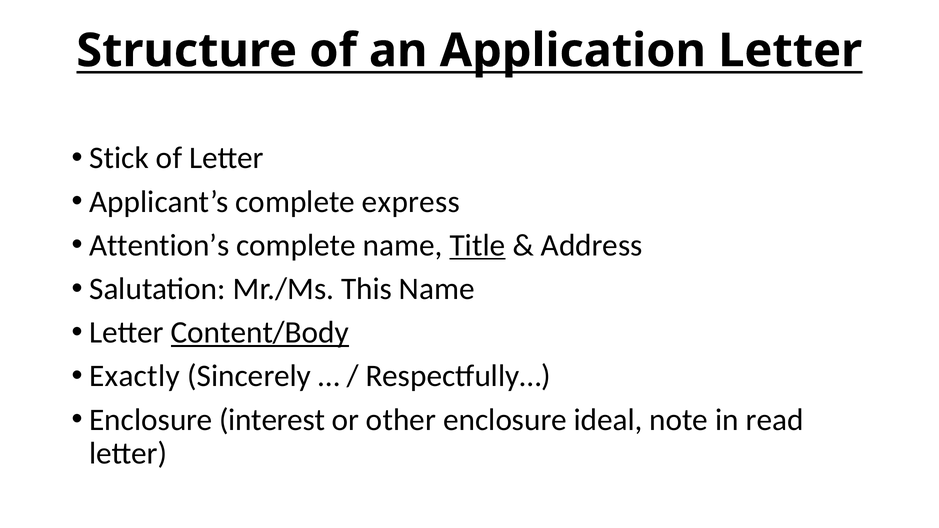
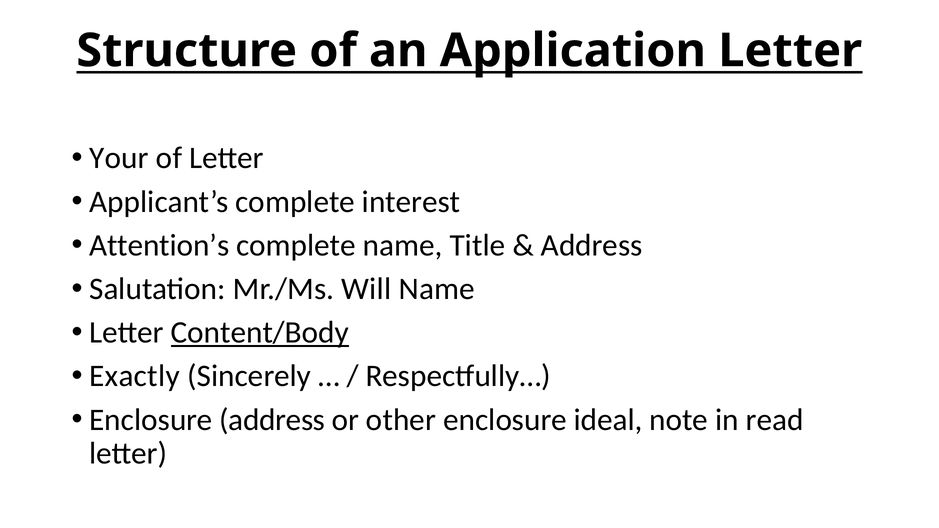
Stick: Stick -> Your (119, 158)
express: express -> interest (411, 202)
Title underline: present -> none (477, 245)
This: This -> Will (366, 289)
Enclosure interest: interest -> address (272, 420)
